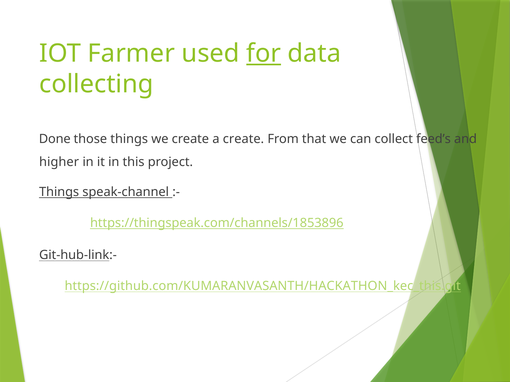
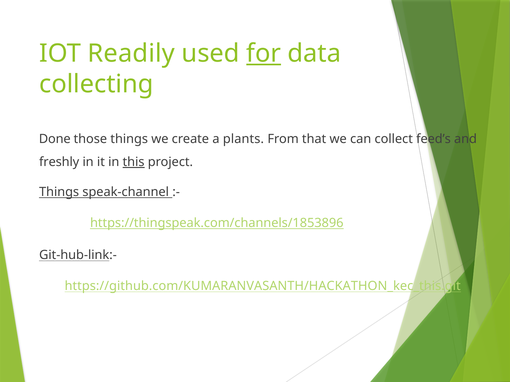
Farmer: Farmer -> Readily (131, 54)
a create: create -> plants (243, 139)
higher: higher -> freshly (59, 162)
this underline: none -> present (134, 162)
